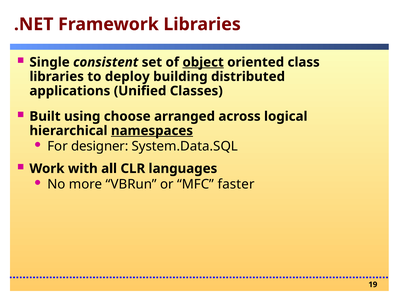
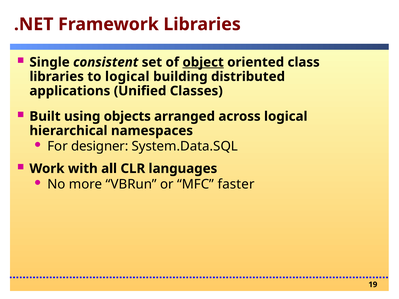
to deploy: deploy -> logical (127, 77)
choose: choose -> objects (127, 116)
namespaces underline: present -> none (152, 131)
